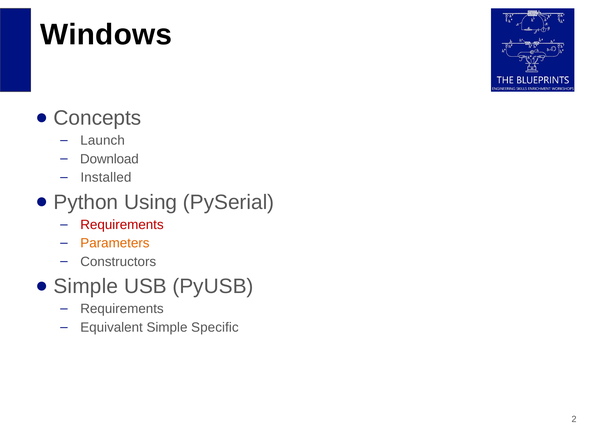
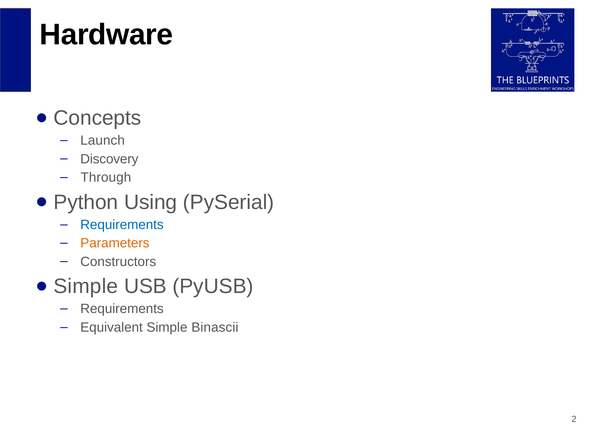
Windows: Windows -> Hardware (106, 35)
Download: Download -> Discovery (109, 159)
Installed: Installed -> Through (106, 178)
Requirements colour: red -> blue (122, 225)
Specific: Specific -> Binascii (215, 327)
